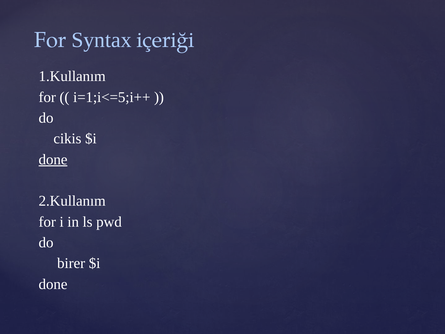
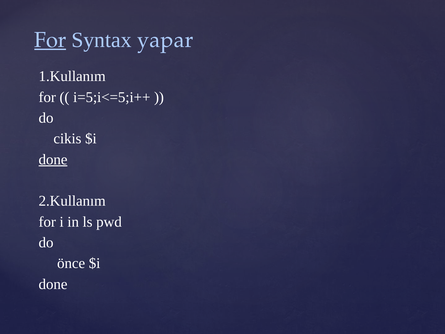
For underline: none -> present (50, 40)
içeriği: içeriği -> yapar (165, 40)
i=1;i<=5;i++: i=1;i<=5;i++ -> i=5;i<=5;i++ (112, 97)
birer: birer -> önce (71, 263)
